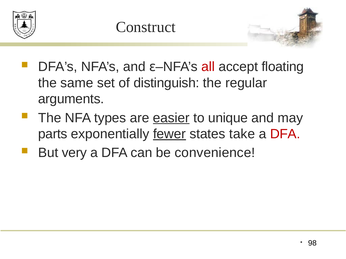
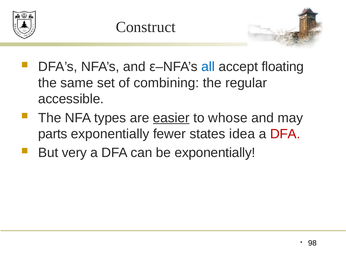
all colour: red -> blue (208, 67)
distinguish: distinguish -> combining (166, 83)
arguments: arguments -> accessible (71, 99)
unique: unique -> whose (228, 118)
fewer underline: present -> none (169, 134)
take: take -> idea (242, 134)
be convenience: convenience -> exponentially (215, 153)
